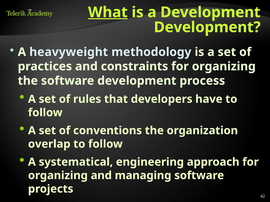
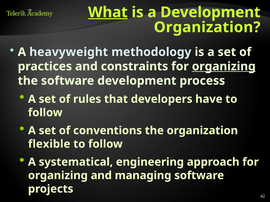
Development: Development -> Organization (207, 27)
organizing underline: none -> present (224, 67)
overlap: overlap -> flexible (49, 144)
